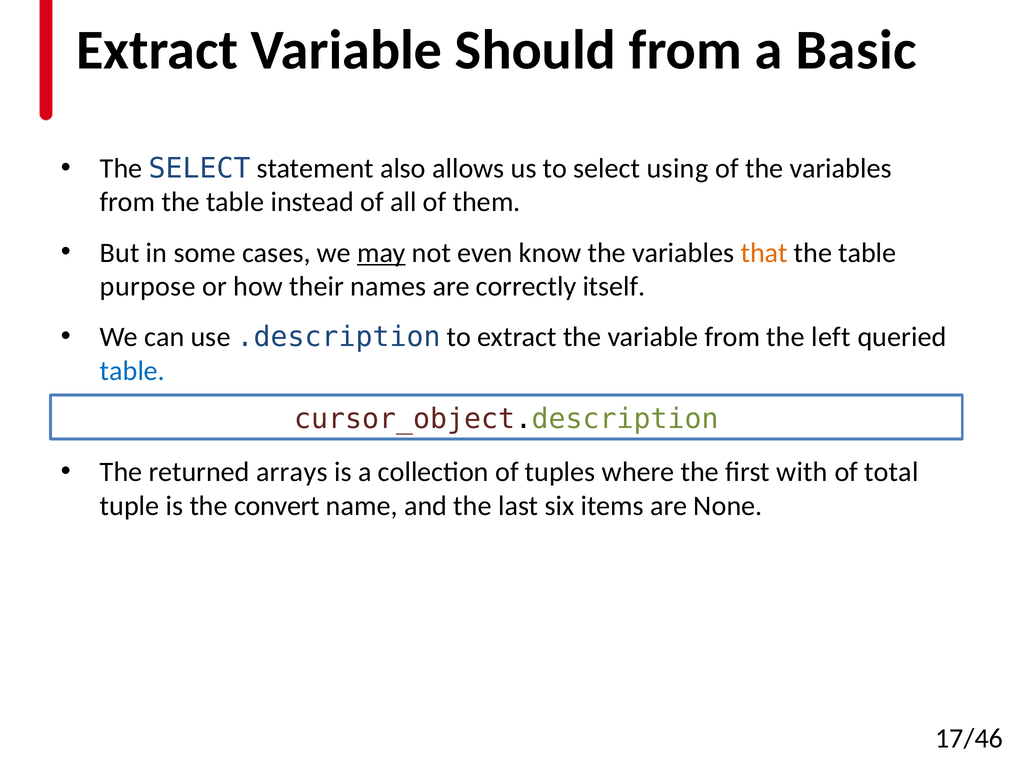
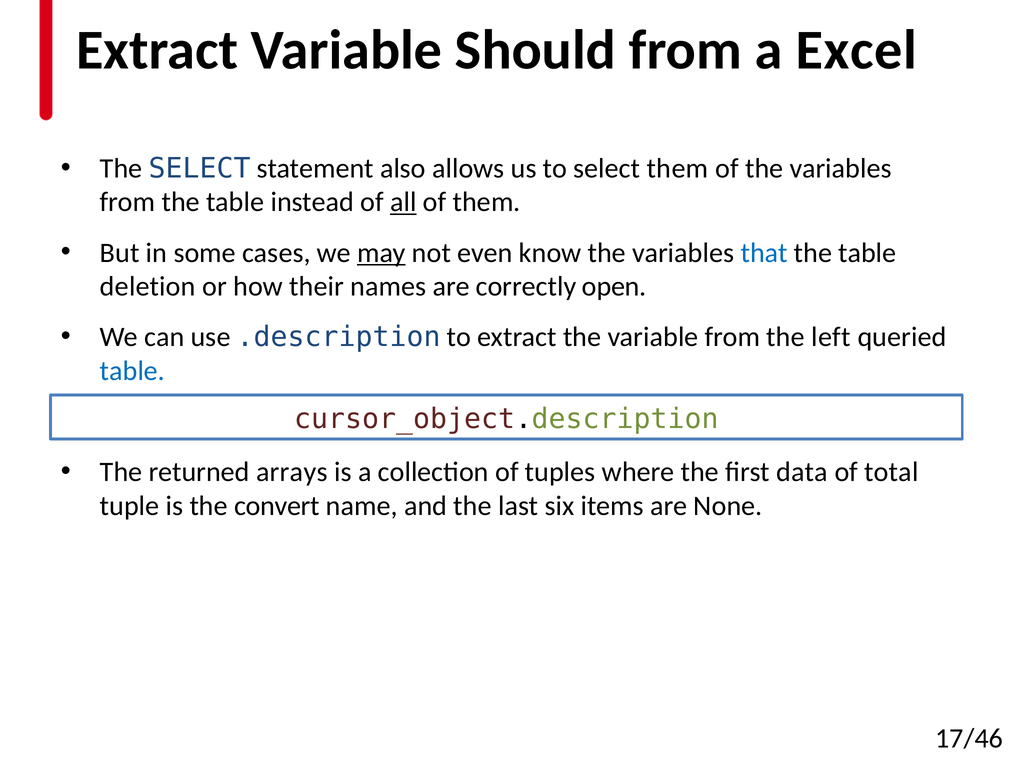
Basic: Basic -> Excel (856, 50)
select using: using -> them (678, 169)
all underline: none -> present (403, 202)
that colour: orange -> blue (764, 253)
purpose: purpose -> deletion (148, 287)
itself: itself -> open (614, 287)
with: with -> data (802, 472)
